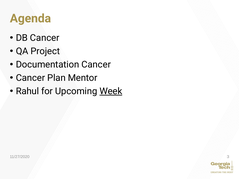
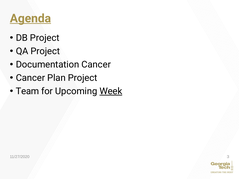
Agenda underline: none -> present (30, 18)
DB Cancer: Cancer -> Project (45, 38)
Plan Mentor: Mentor -> Project (83, 78)
Rahul: Rahul -> Team (27, 91)
